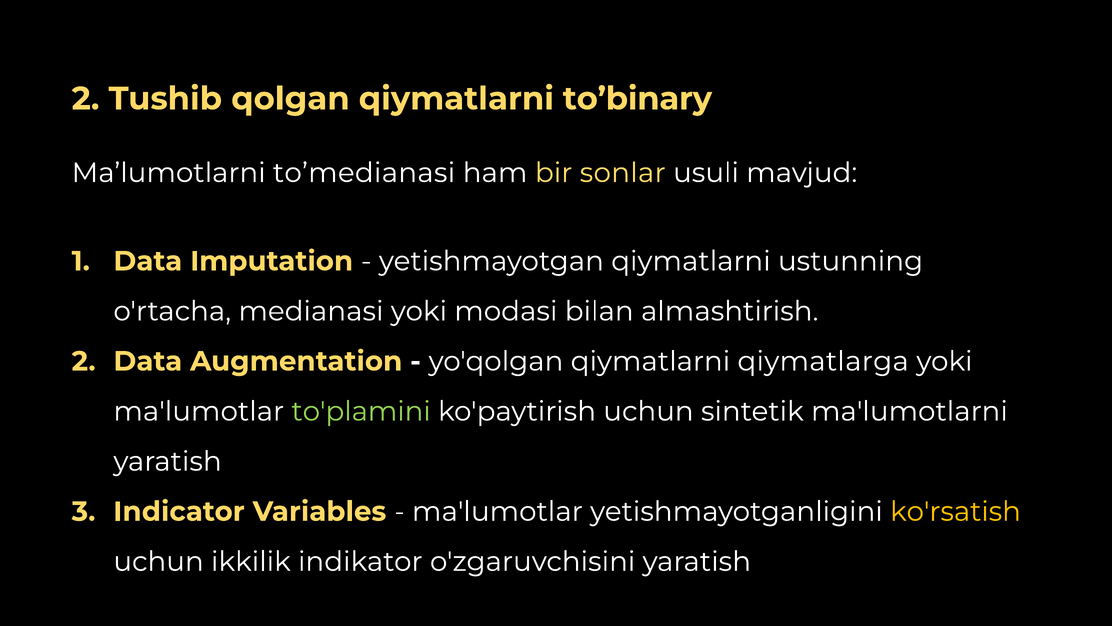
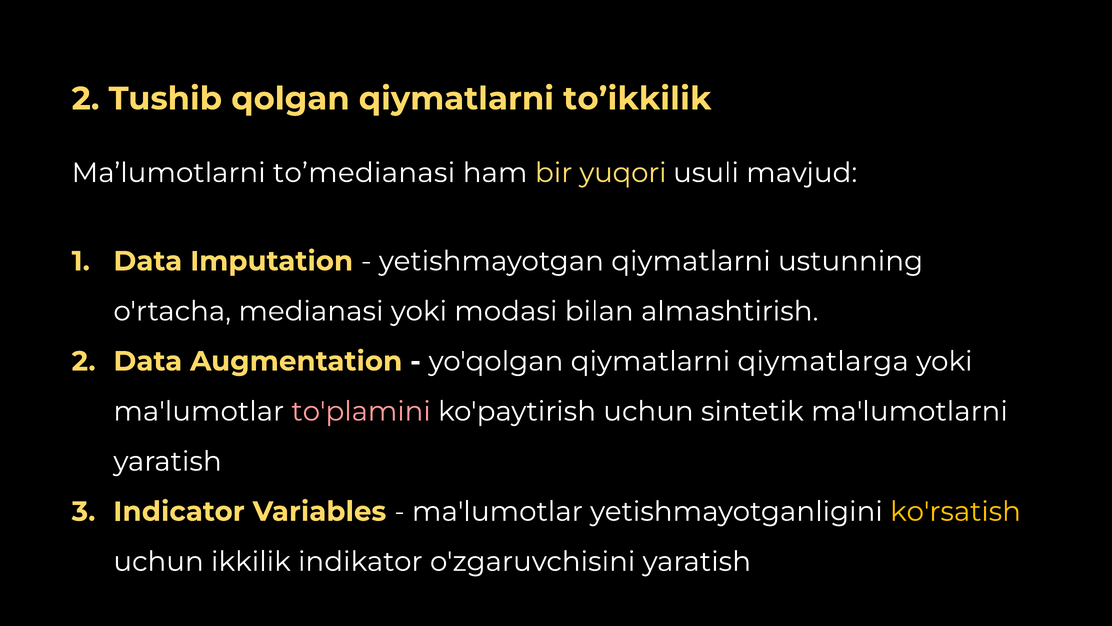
to’binary: to’binary -> to’ikkilik (637, 99)
sonlar: sonlar -> yuqori (623, 173)
to'plamini colour: light green -> pink (361, 411)
